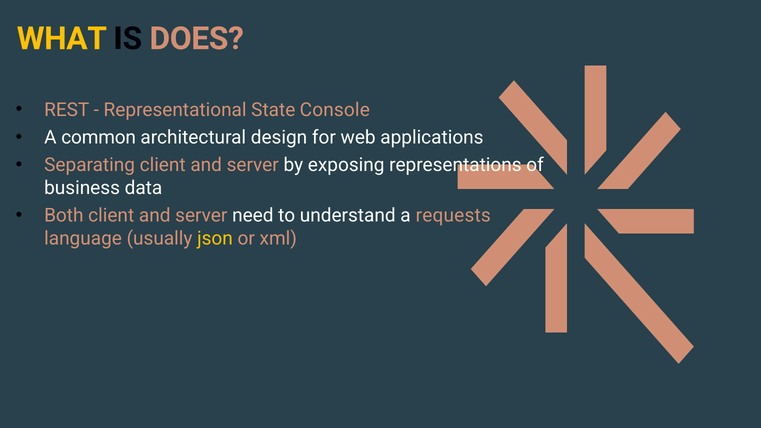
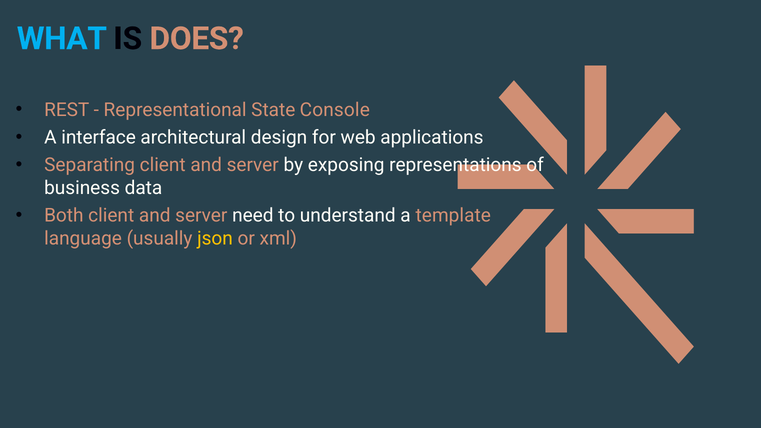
WHAT colour: yellow -> light blue (62, 39)
common: common -> interface (99, 137)
requests: requests -> template (453, 215)
